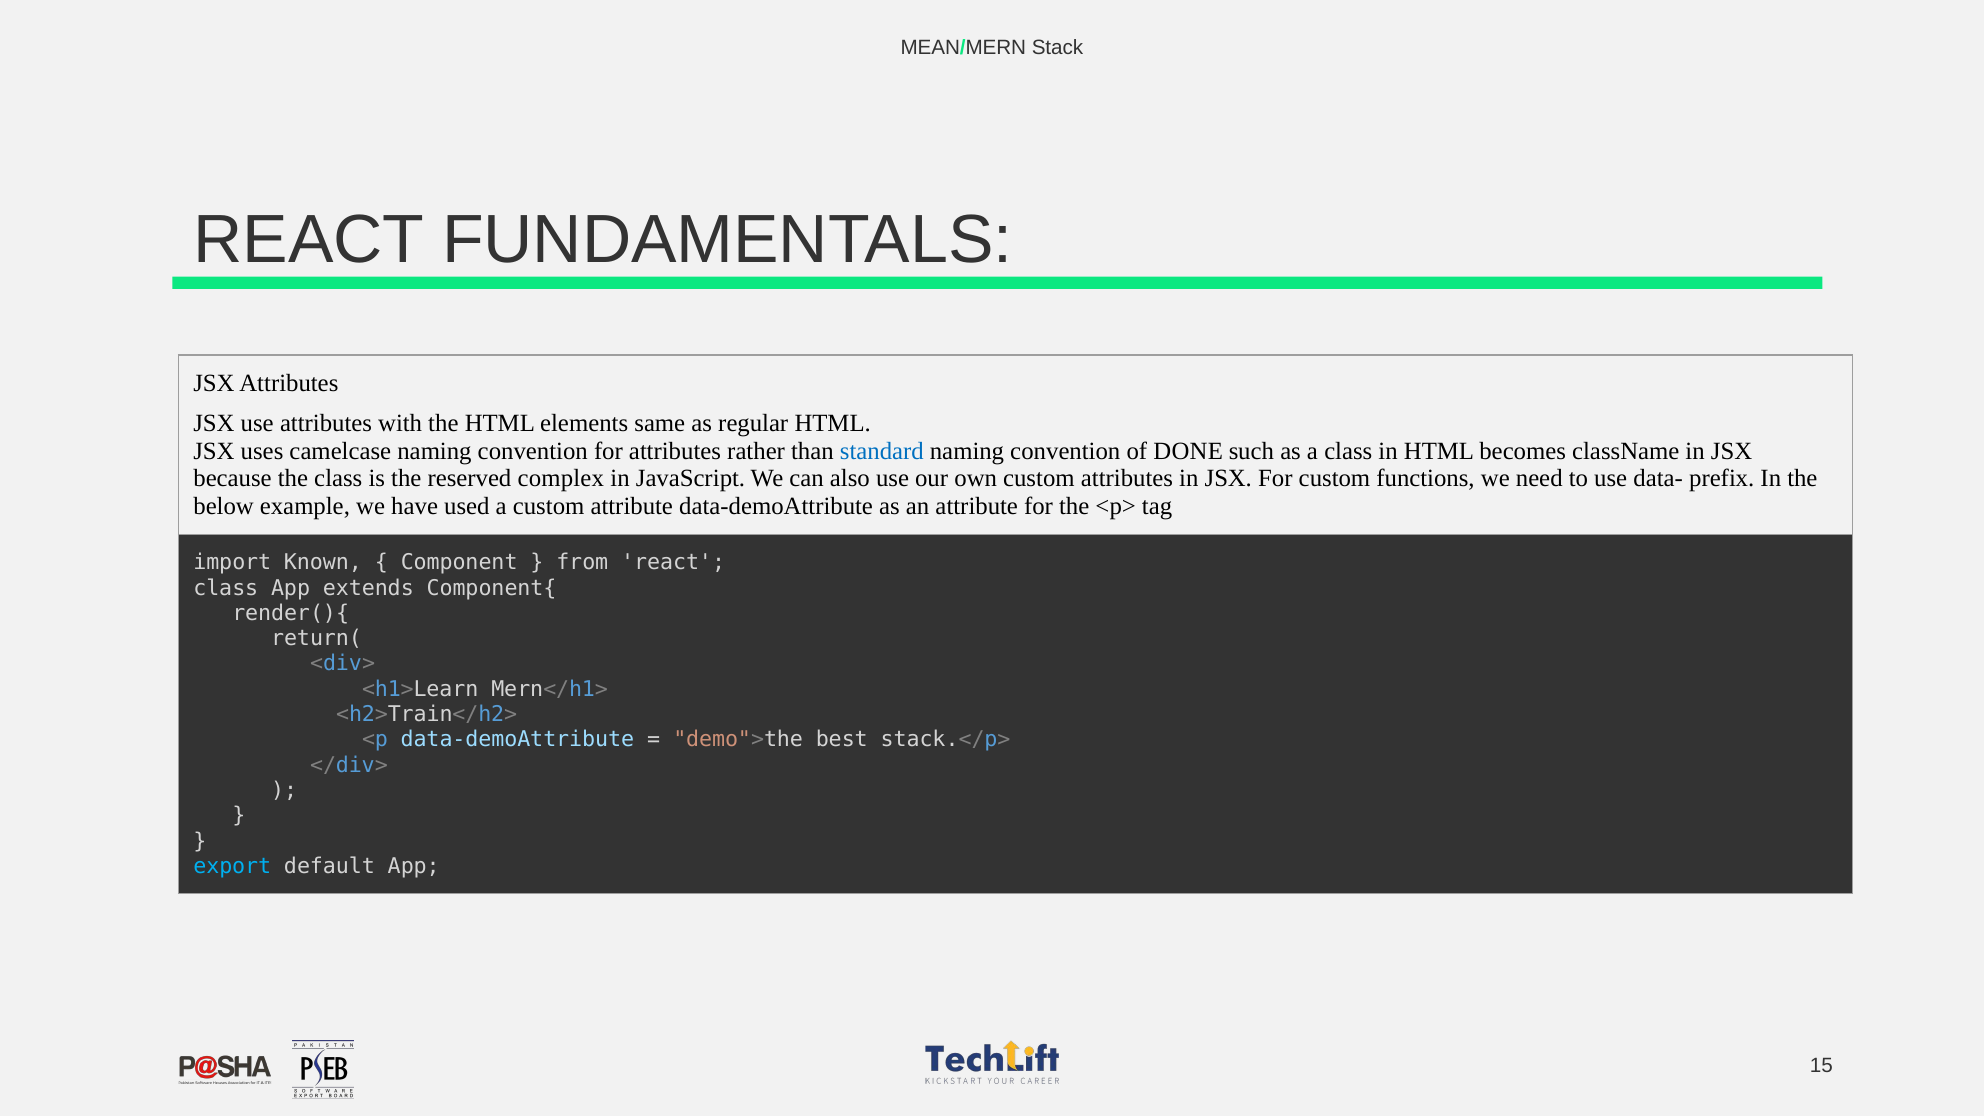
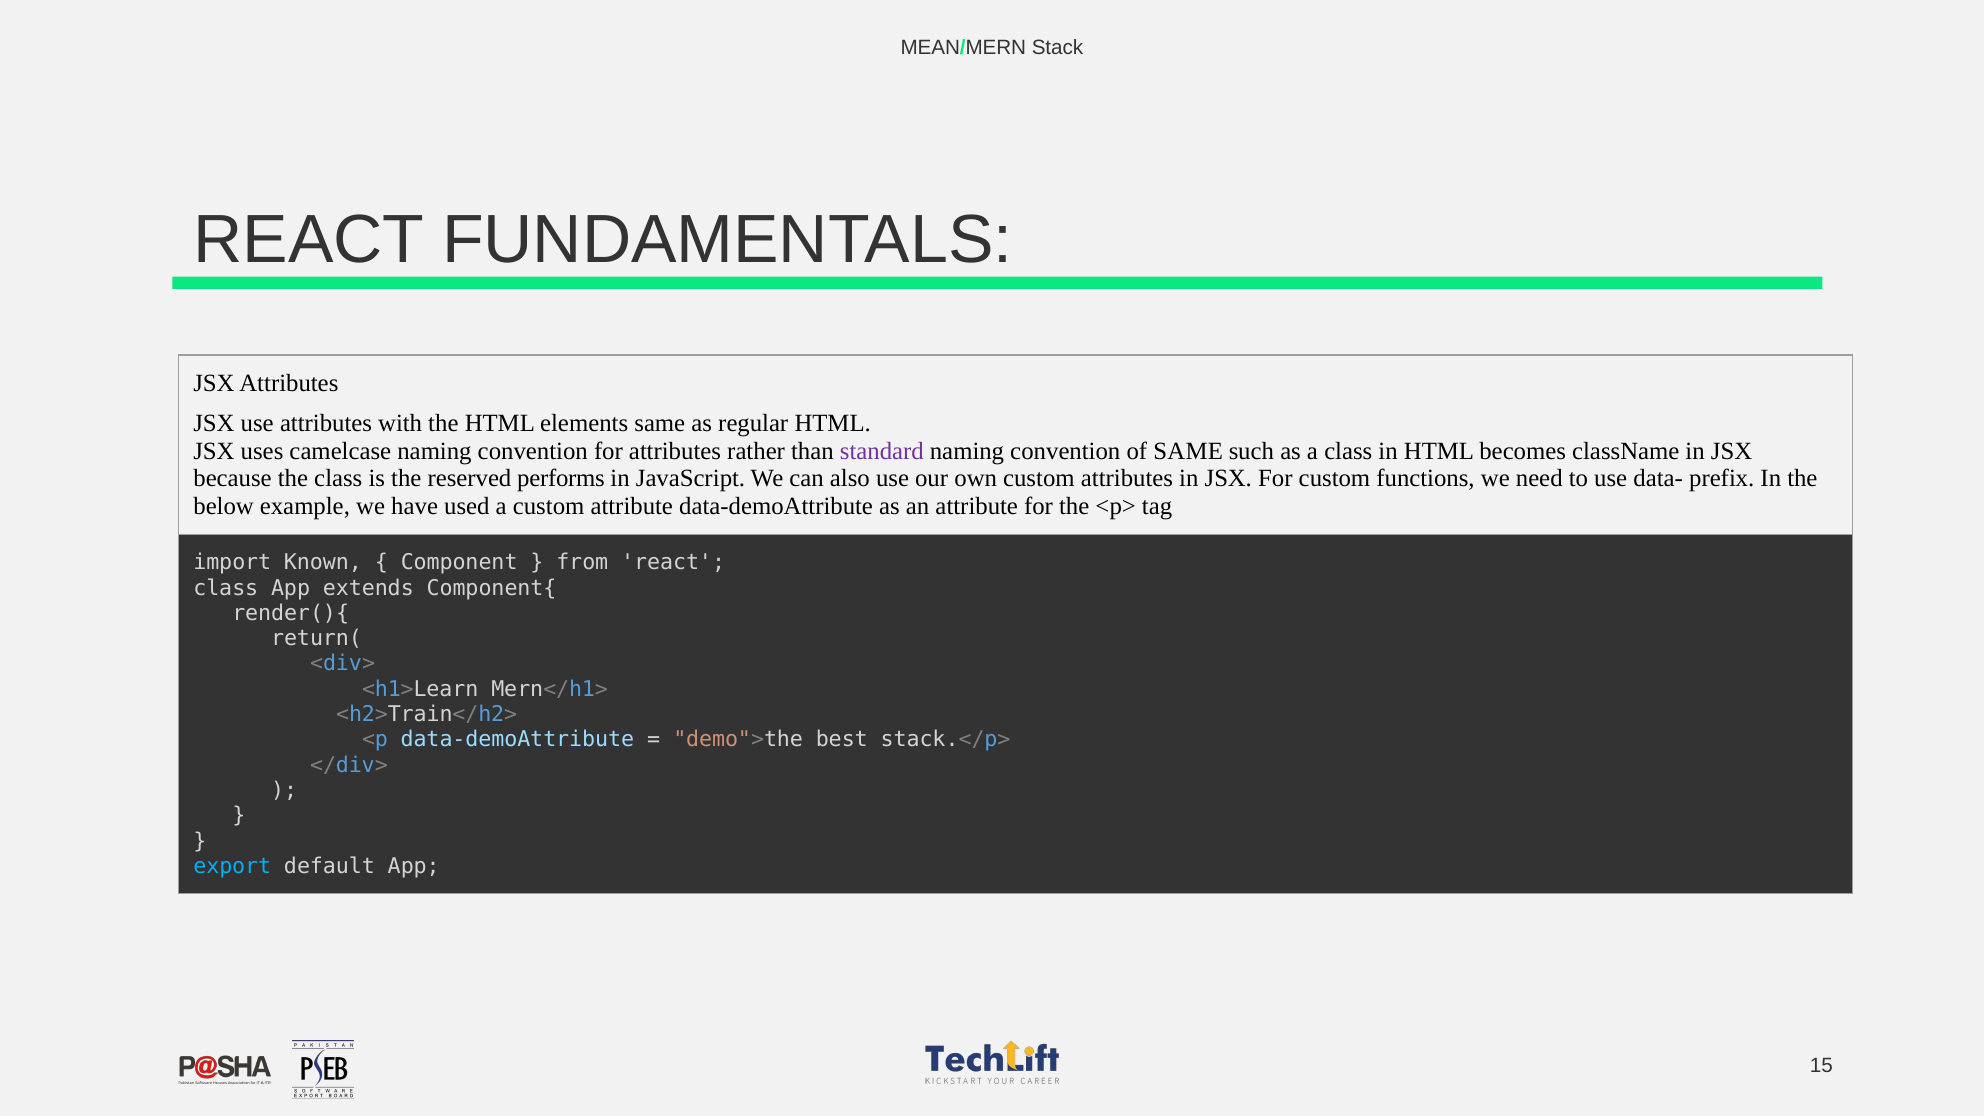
standard colour: blue -> purple (882, 451)
of DONE: DONE -> SAME (1188, 451)
complex: complex -> performs (561, 479)
